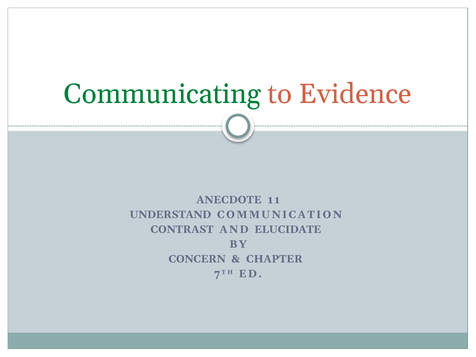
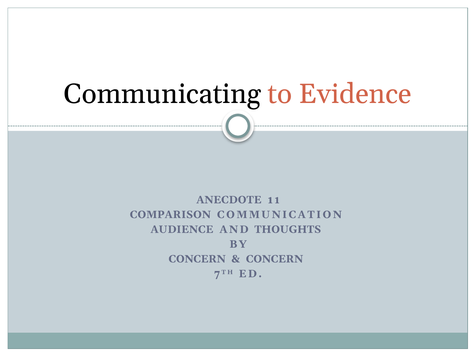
Communicating colour: green -> black (162, 94)
UNDERSTAND: UNDERSTAND -> COMPARISON (170, 215)
CONTRAST: CONTRAST -> AUDIENCE (182, 229)
ELUCIDATE: ELUCIDATE -> THOUGHTS (288, 229)
CHAPTER: CHAPTER -> CONCERN (274, 259)
